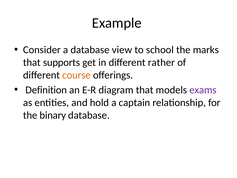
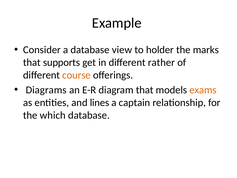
school: school -> holder (160, 50)
Definition: Definition -> Diagrams (46, 90)
exams colour: purple -> orange (203, 90)
hold: hold -> lines (99, 102)
binary: binary -> which (53, 115)
